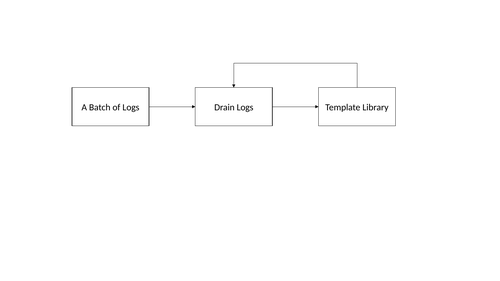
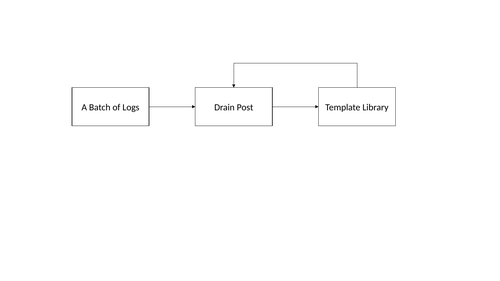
Drain Logs: Logs -> Post (245, 107)
